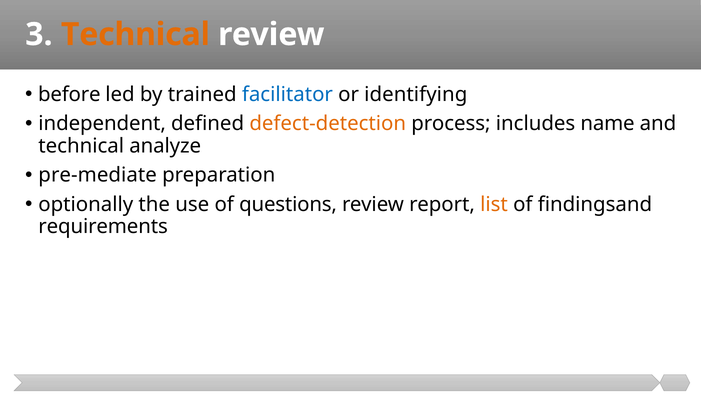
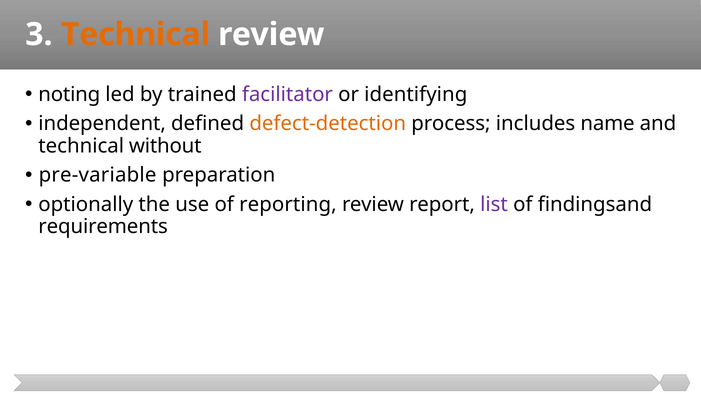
before: before -> noting (69, 94)
facilitator colour: blue -> purple (287, 94)
analyze: analyze -> without (165, 146)
pre-mediate: pre-mediate -> pre-variable (98, 175)
questions: questions -> reporting (288, 205)
list colour: orange -> purple (494, 205)
